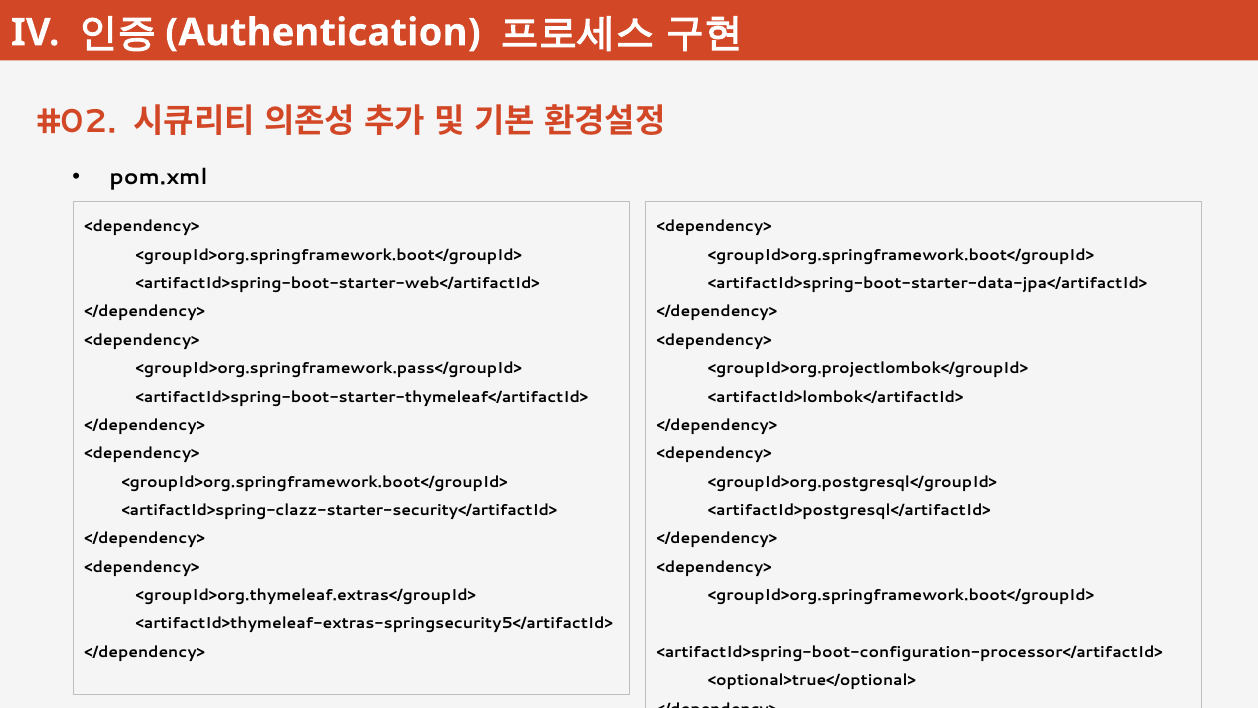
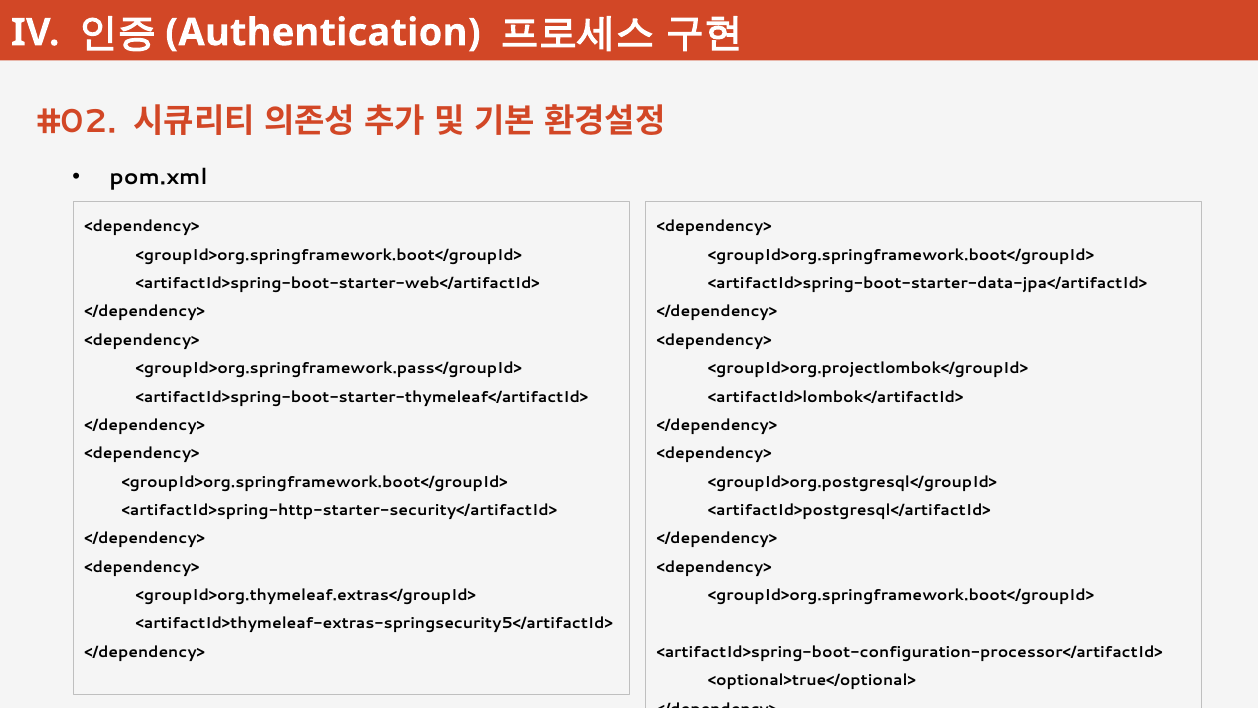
<artifactId>spring-clazz-starter-security</artifactId>: <artifactId>spring-clazz-starter-security</artifactId> -> <artifactId>spring-http-starter-security</artifactId> (339, 510)
